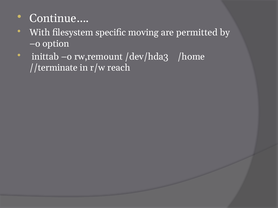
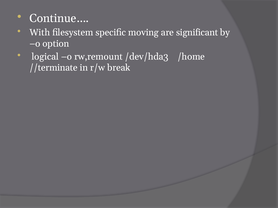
permitted: permitted -> significant (197, 33)
inittab: inittab -> logical (45, 57)
reach: reach -> break (119, 68)
